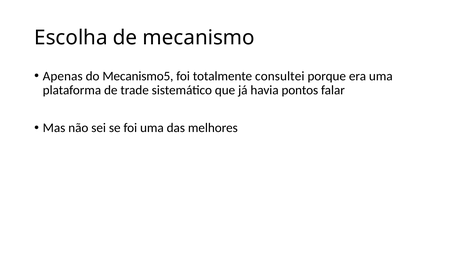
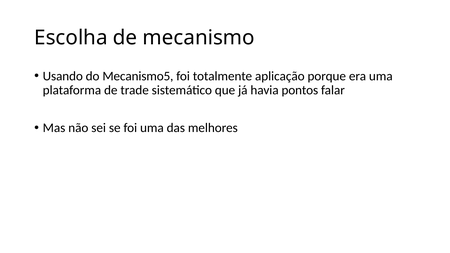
Apenas: Apenas -> Usando (63, 76)
consultei: consultei -> aplicação (280, 76)
